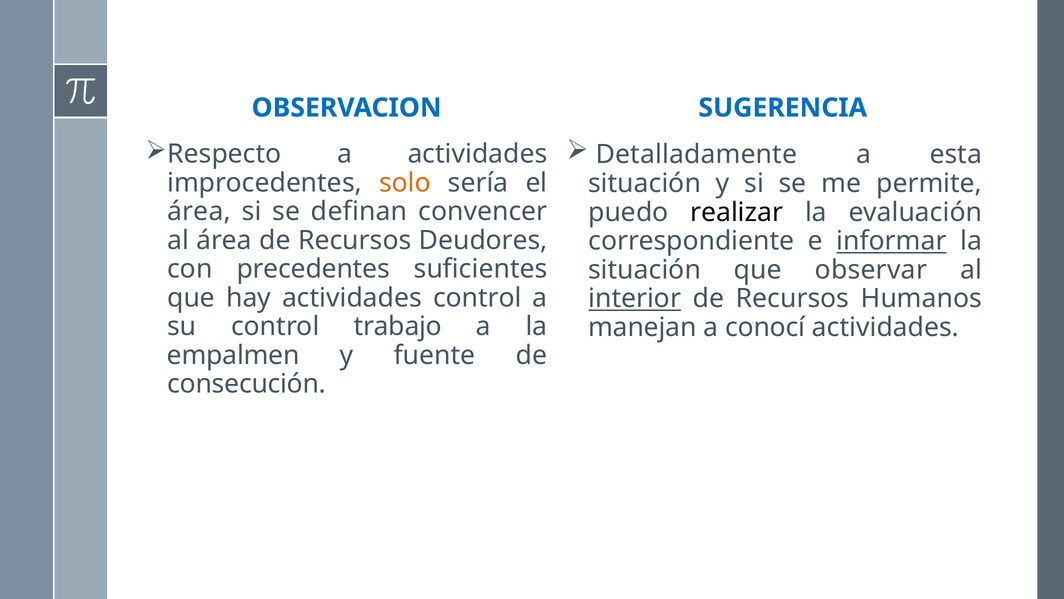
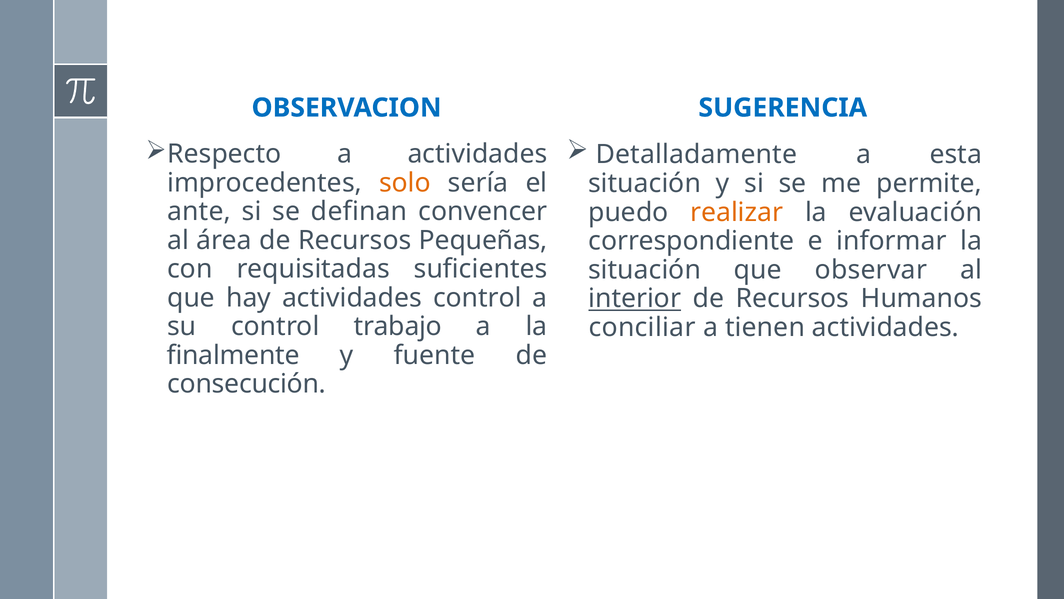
área: área -> ante (199, 212)
realizar colour: black -> orange (737, 212)
Deudores: Deudores -> Pequeñas (483, 240)
informar underline: present -> none (892, 241)
precedentes: precedentes -> requisitadas (313, 269)
manejan: manejan -> conciliar (642, 327)
conocí: conocí -> tienen (765, 327)
empalmen: empalmen -> finalmente (233, 355)
